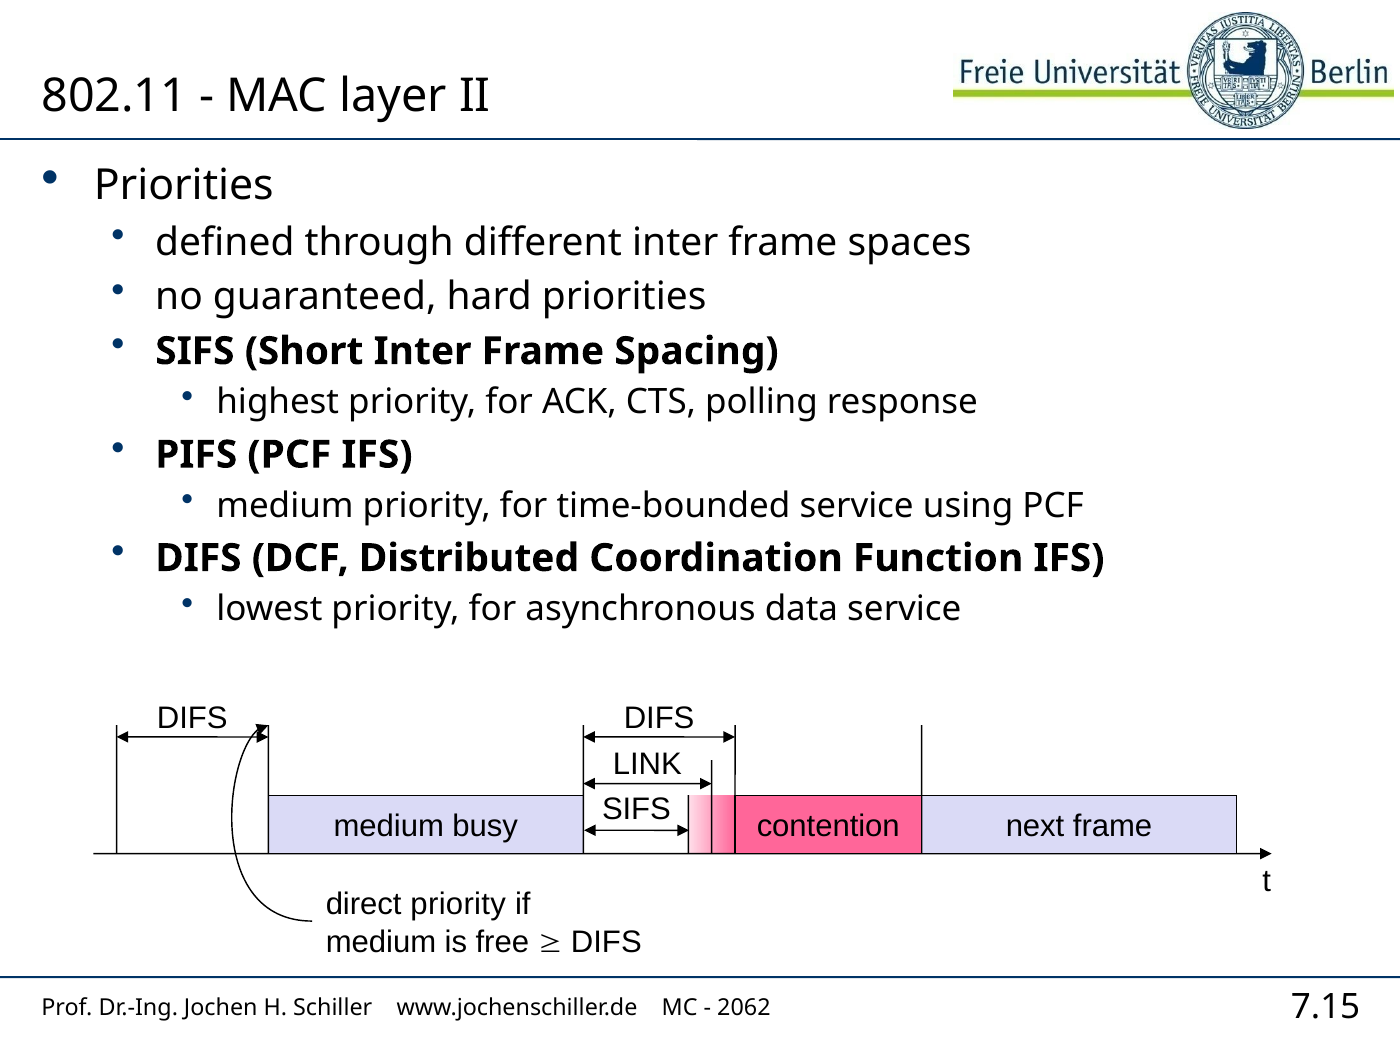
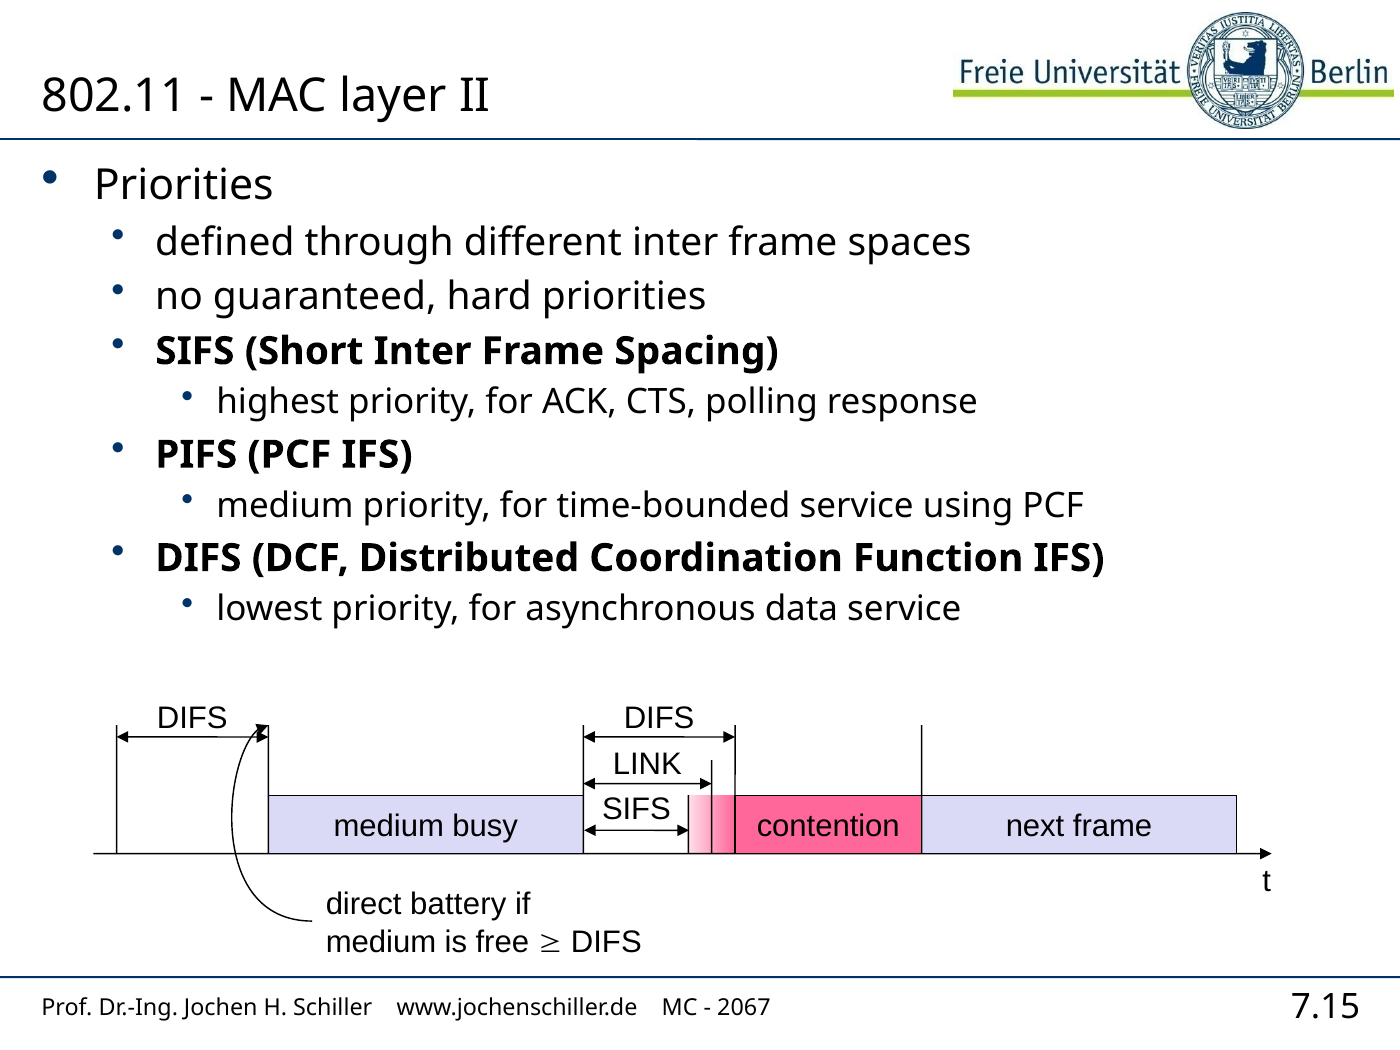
direct priority: priority -> battery (458, 905)
2062: 2062 -> 2067 (744, 1008)
